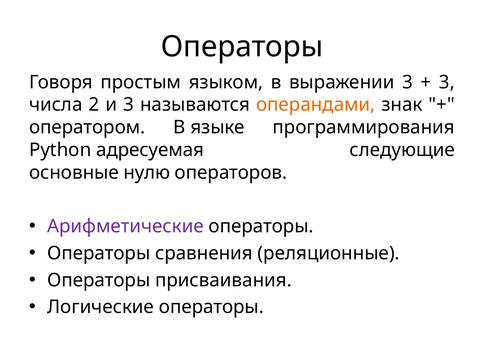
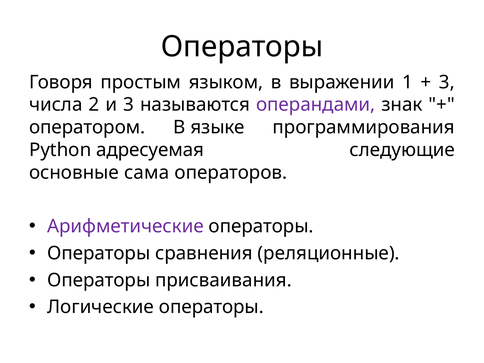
выражении 3: 3 -> 1 (408, 82)
операндами colour: orange -> purple (316, 105)
нулю: нулю -> сама (147, 173)
